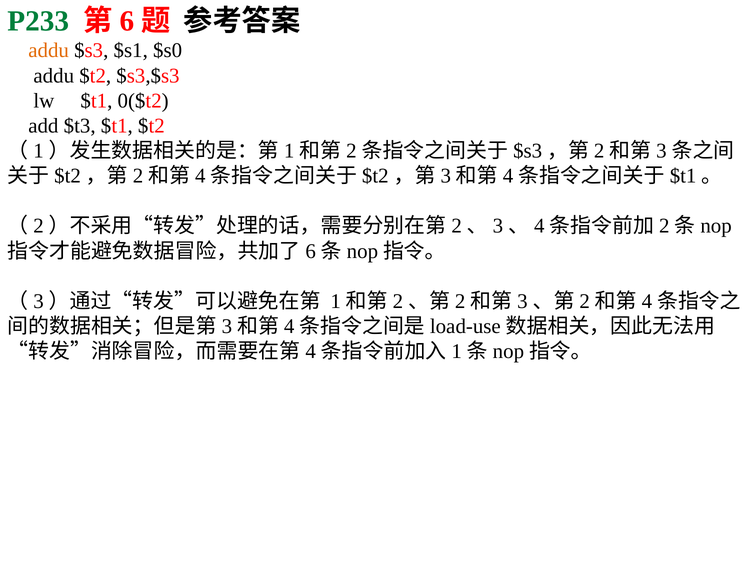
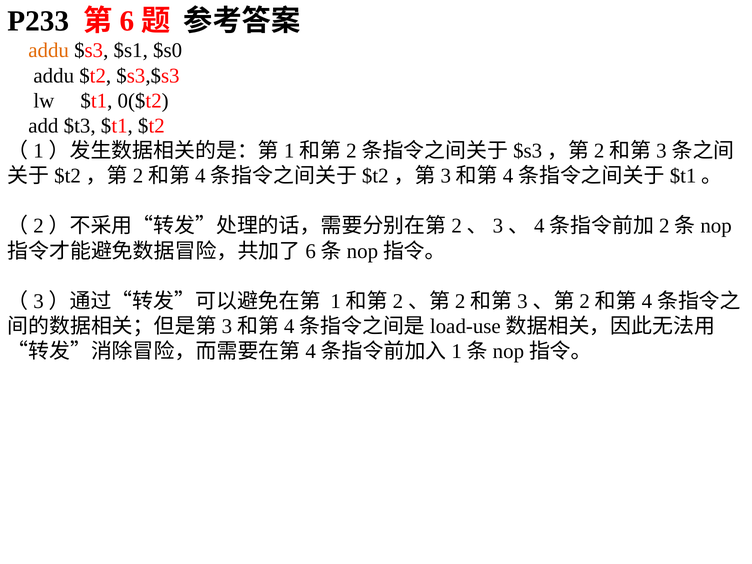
P233 colour: green -> black (38, 21)
